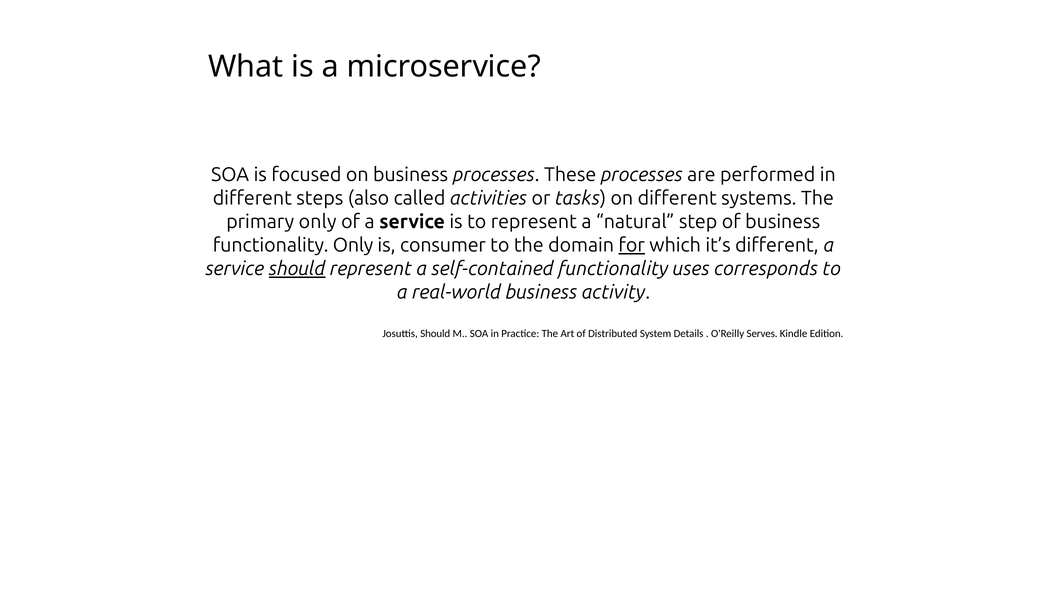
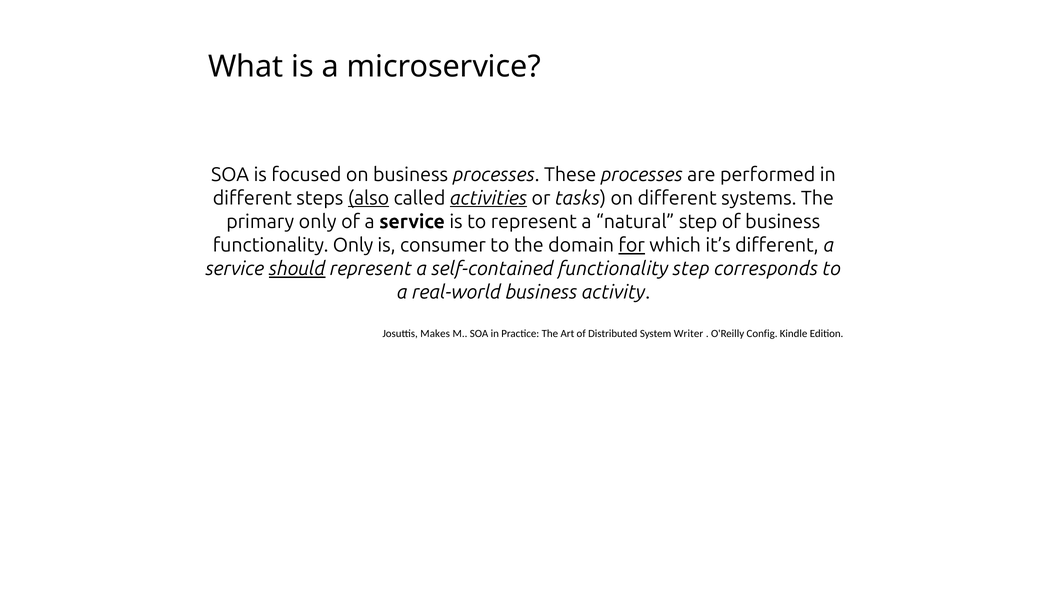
also underline: none -> present (369, 198)
activities underline: none -> present (489, 198)
functionality uses: uses -> step (691, 269)
Josuttis Should: Should -> Makes (435, 334)
Details: Details -> Writer (689, 334)
Serves: Serves -> Config (762, 334)
